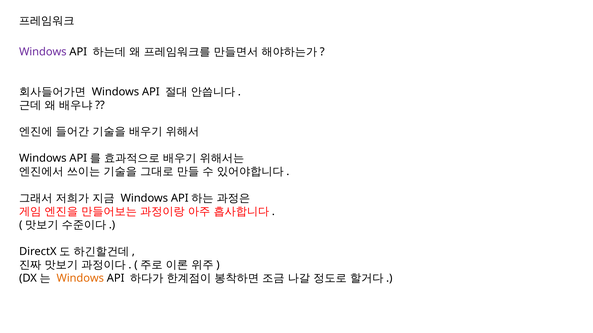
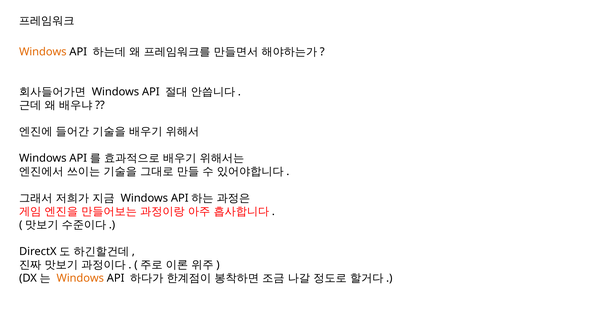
Windows colour: purple -> orange (43, 52)
